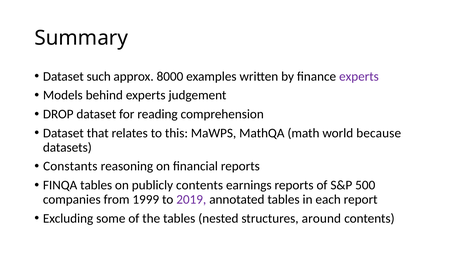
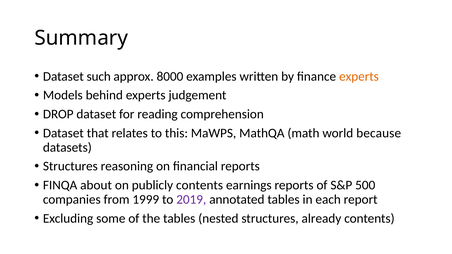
experts colour: purple -> orange (359, 76)
Constants: Constants -> Structures (70, 166)
FINQA tables: tables -> about (96, 185)
around: around -> already (321, 219)
